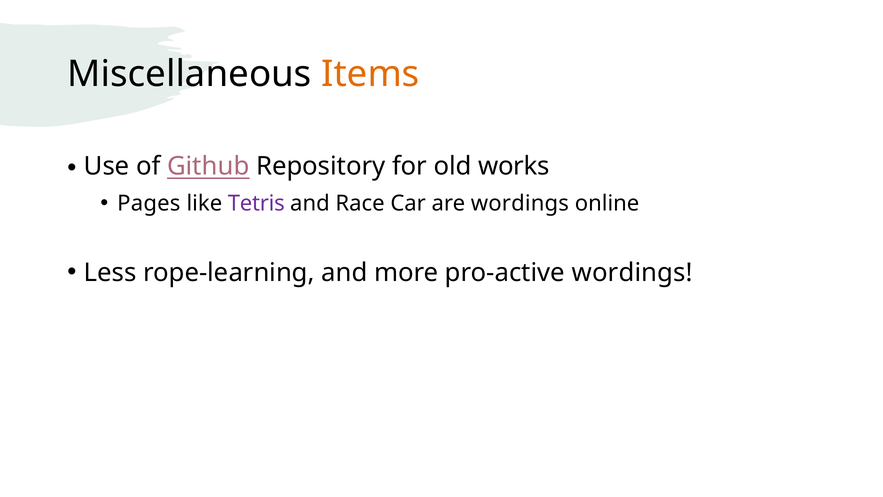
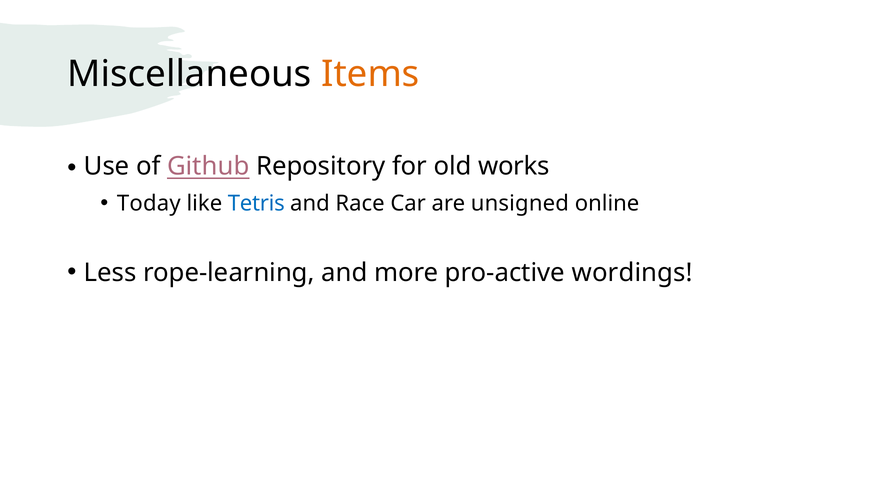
Pages: Pages -> Today (149, 203)
Tetris colour: purple -> blue (256, 203)
are wordings: wordings -> unsigned (520, 203)
